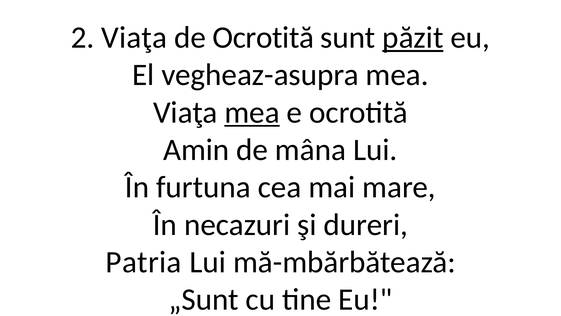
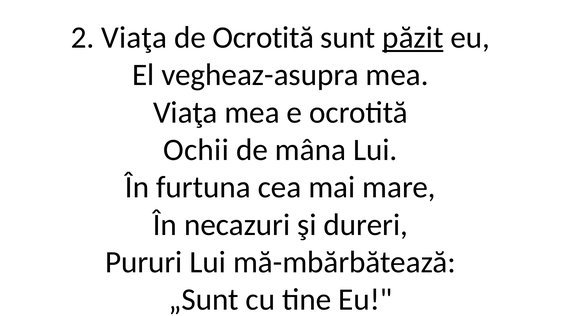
mea underline: present -> none (252, 112)
Amin: Amin -> Ochii (196, 150)
Patria: Patria -> Pururi (144, 262)
